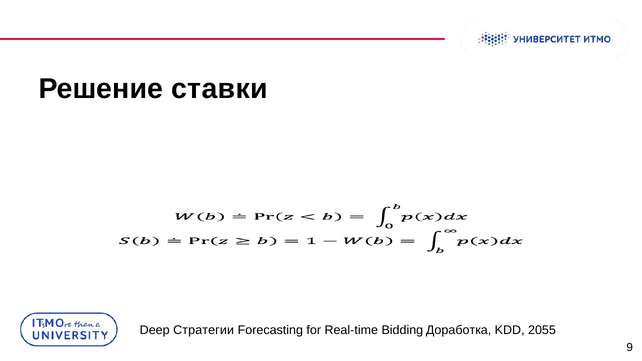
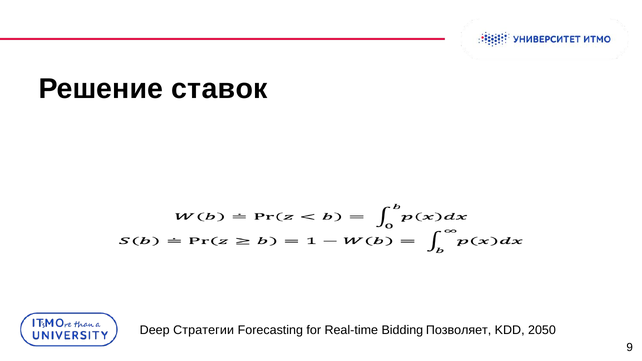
ставки: ставки -> ставок (219, 89)
Доработка: Доработка -> Позволяет (459, 330)
2055: 2055 -> 2050 (542, 330)
